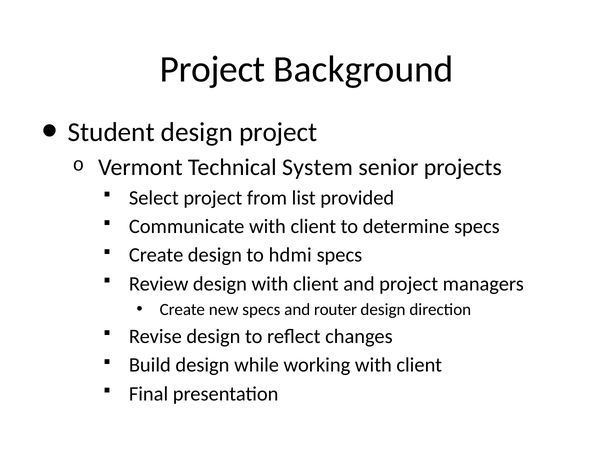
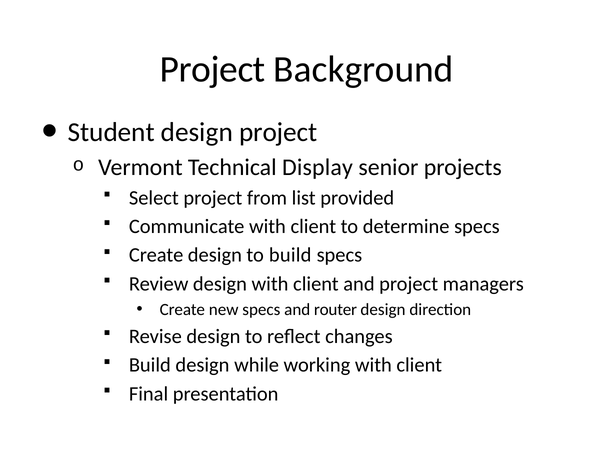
System: System -> Display (317, 167)
to hdmi: hdmi -> build (290, 255)
